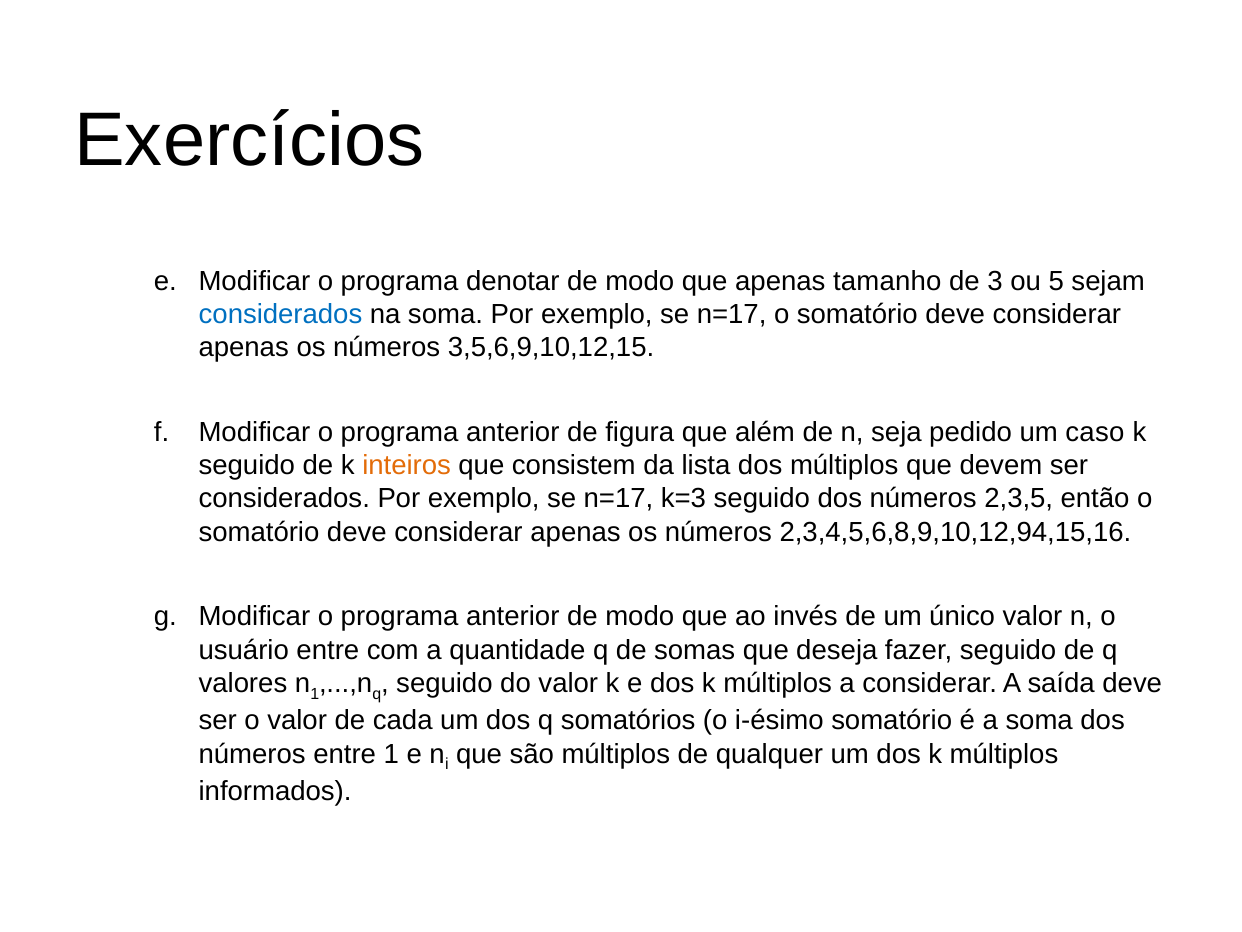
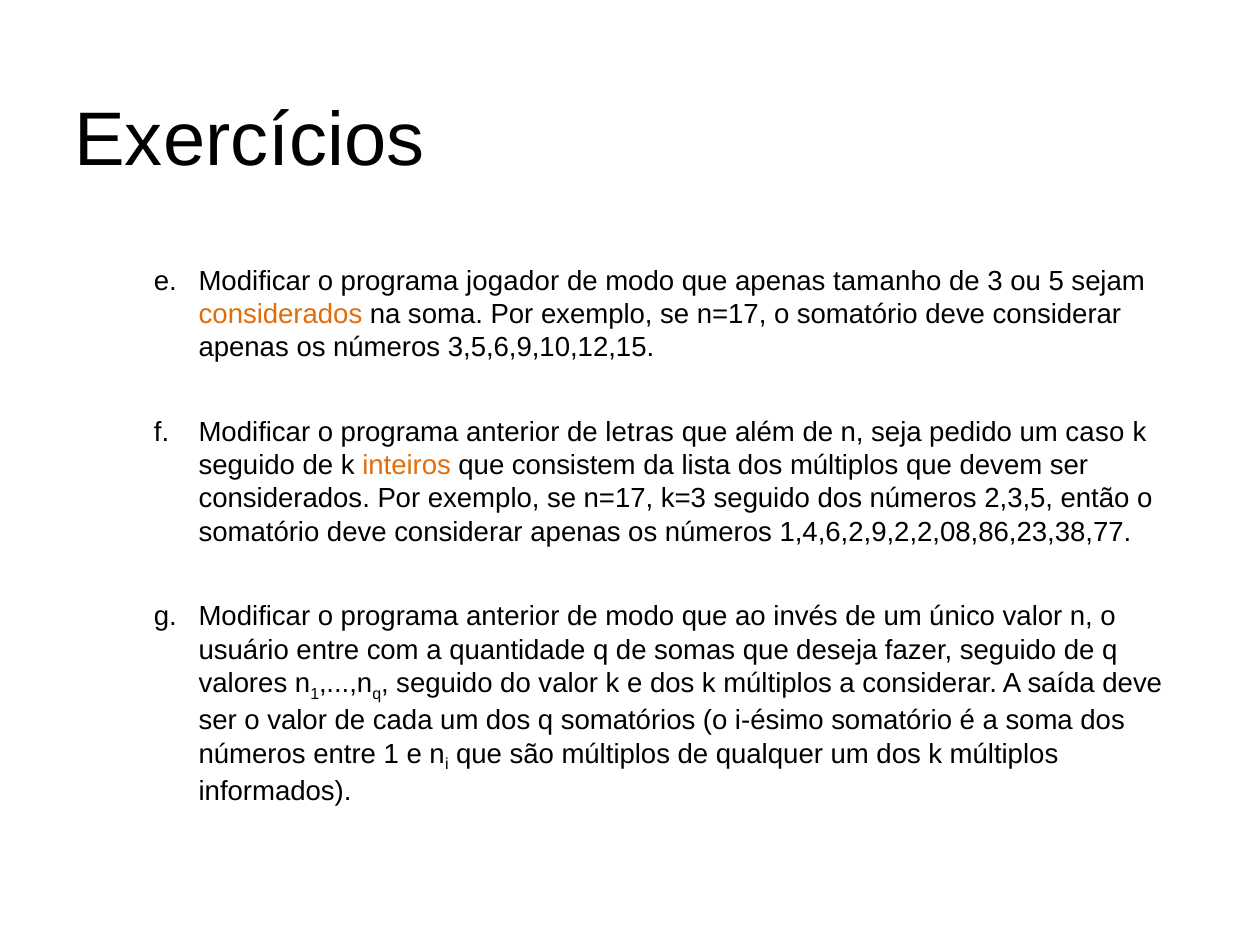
denotar: denotar -> jogador (513, 281)
considerados colour: blue -> orange (281, 314)
figura: figura -> letras (640, 432)
2,3,4,5,6,8,9,10,12,94,15,16: 2,3,4,5,6,8,9,10,12,94,15,16 -> 1,4,6,2,9,2,2,08,86,23,38,77 (955, 532)
